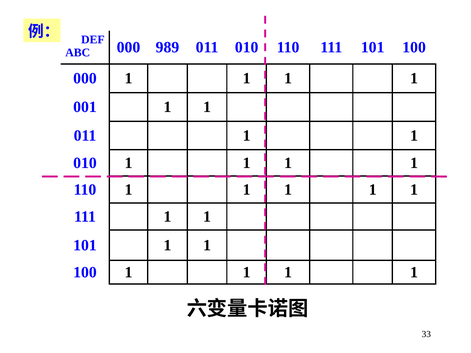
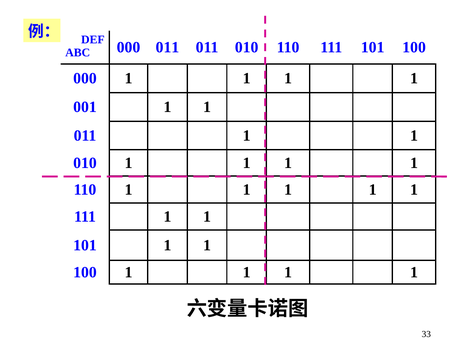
000 989: 989 -> 011 (167, 47)
